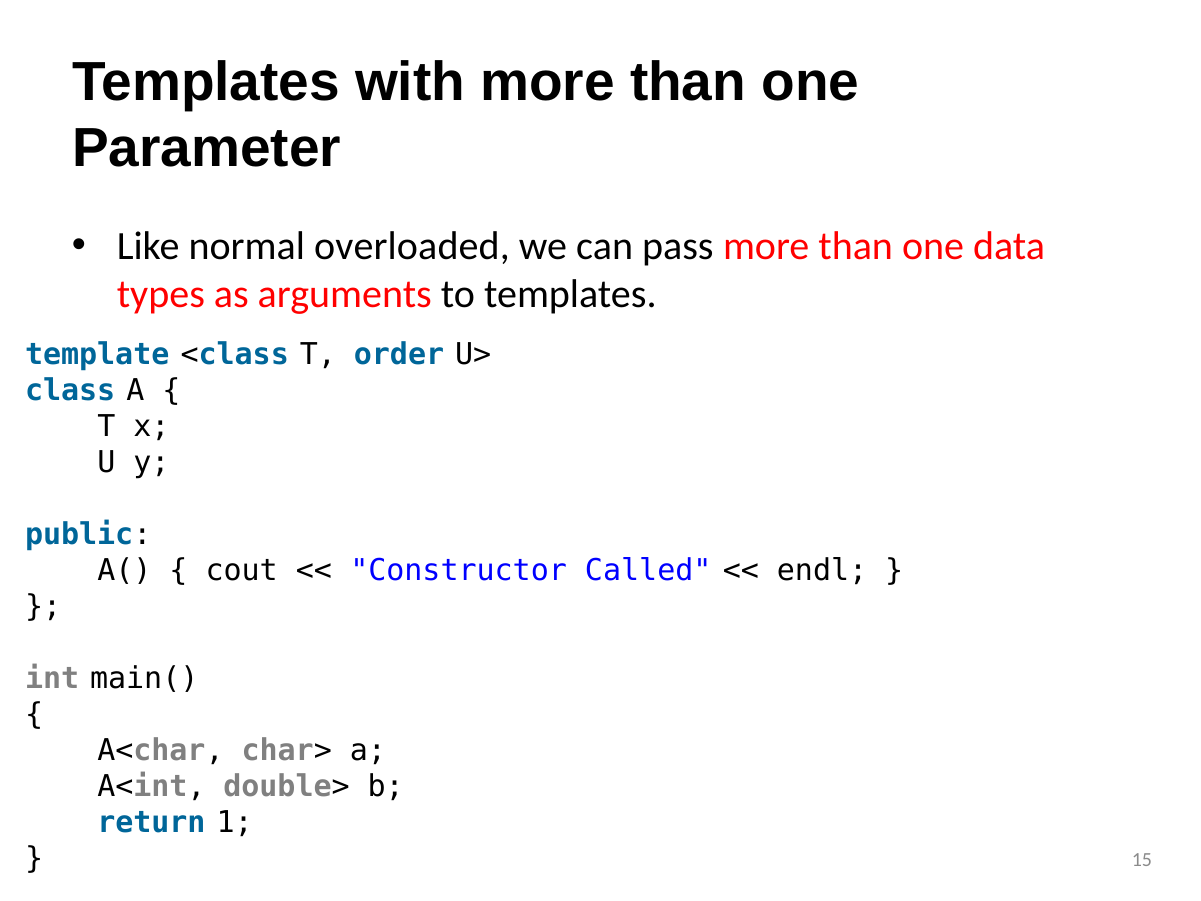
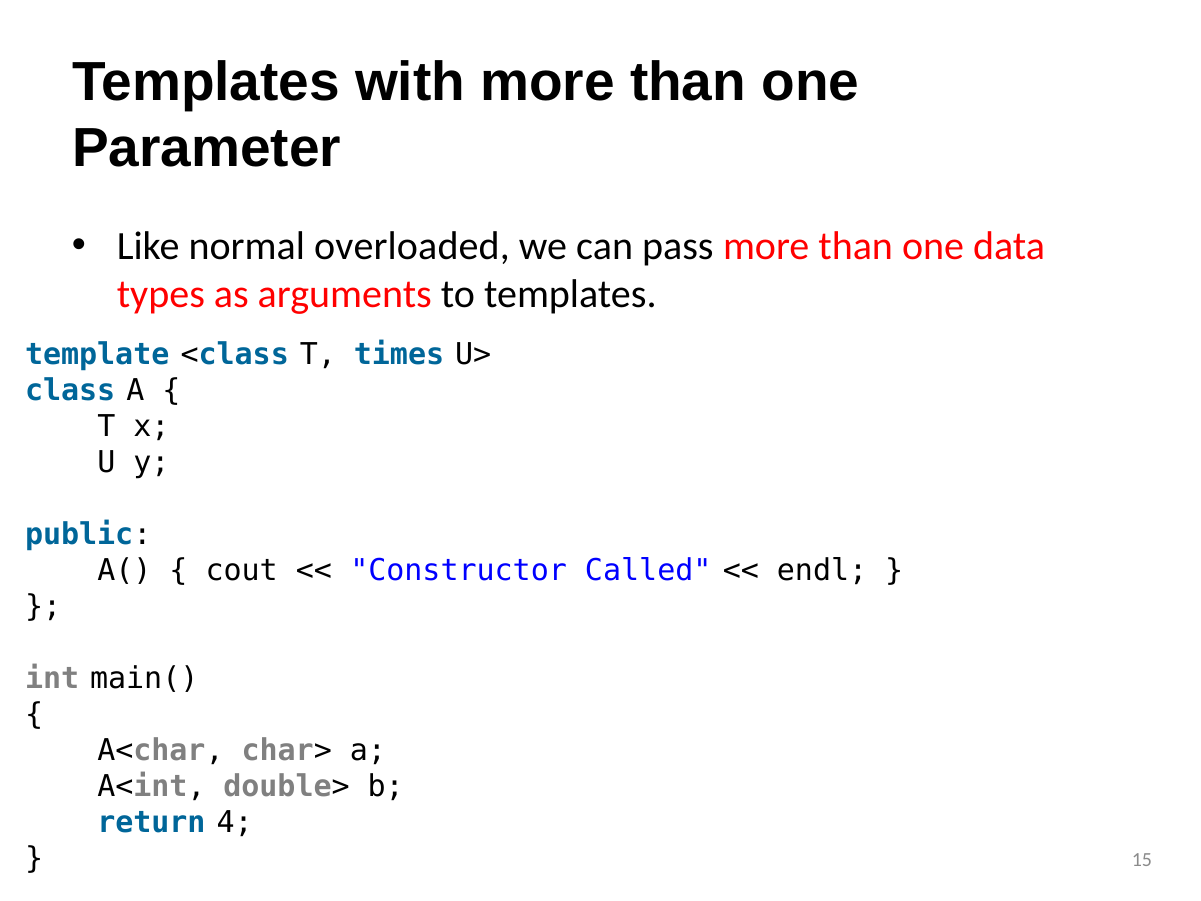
order: order -> times (399, 354)
1: 1 -> 4 (235, 822)
